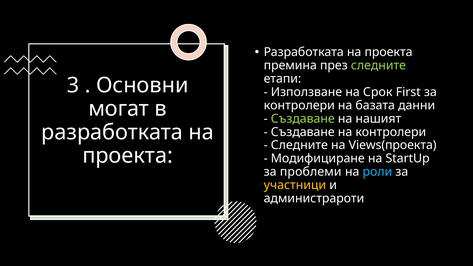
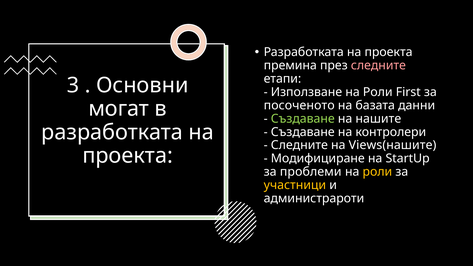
следните colour: light green -> pink (378, 66)
Използване на Срок: Срок -> Роли (378, 92)
контролери: контролери -> посоченото (299, 105)
нашият: нашият -> нашите (378, 119)
Views(проекта: Views(проекта -> Views(нашите (393, 145)
роли colour: light blue -> yellow (377, 172)
